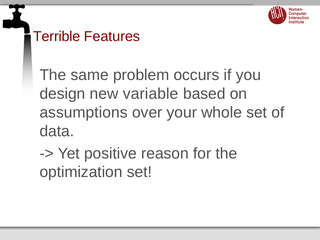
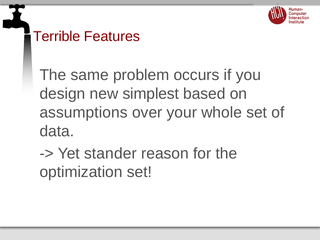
variable: variable -> simplest (151, 94)
positive: positive -> stander (110, 153)
